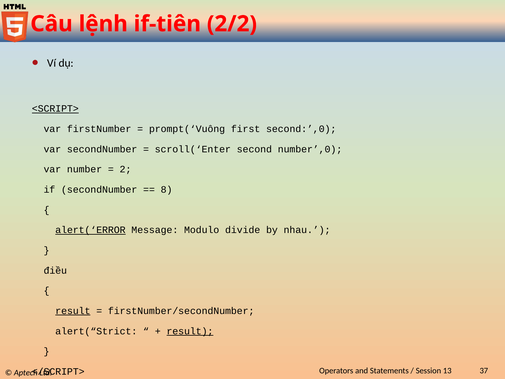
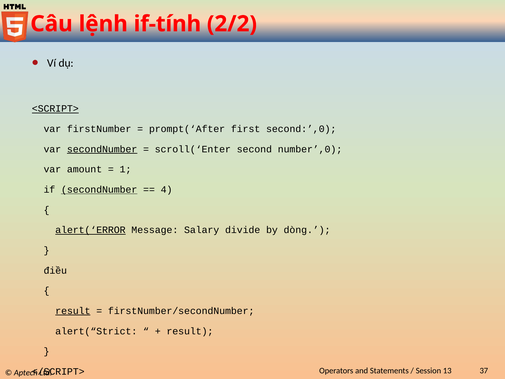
if-tiên: if-tiên -> if-tính (167, 24)
prompt(‘Vuông: prompt(‘Vuông -> prompt(‘After (187, 129)
secondNumber underline: none -> present (102, 149)
number: number -> amount (85, 169)
2: 2 -> 1 (126, 169)
secondNumber underline: none -> present (99, 190)
8: 8 -> 4 (167, 190)
Modulo: Modulo -> Salary (202, 230)
nhau: nhau -> dòng (307, 230)
result underline: present -> none (190, 331)
